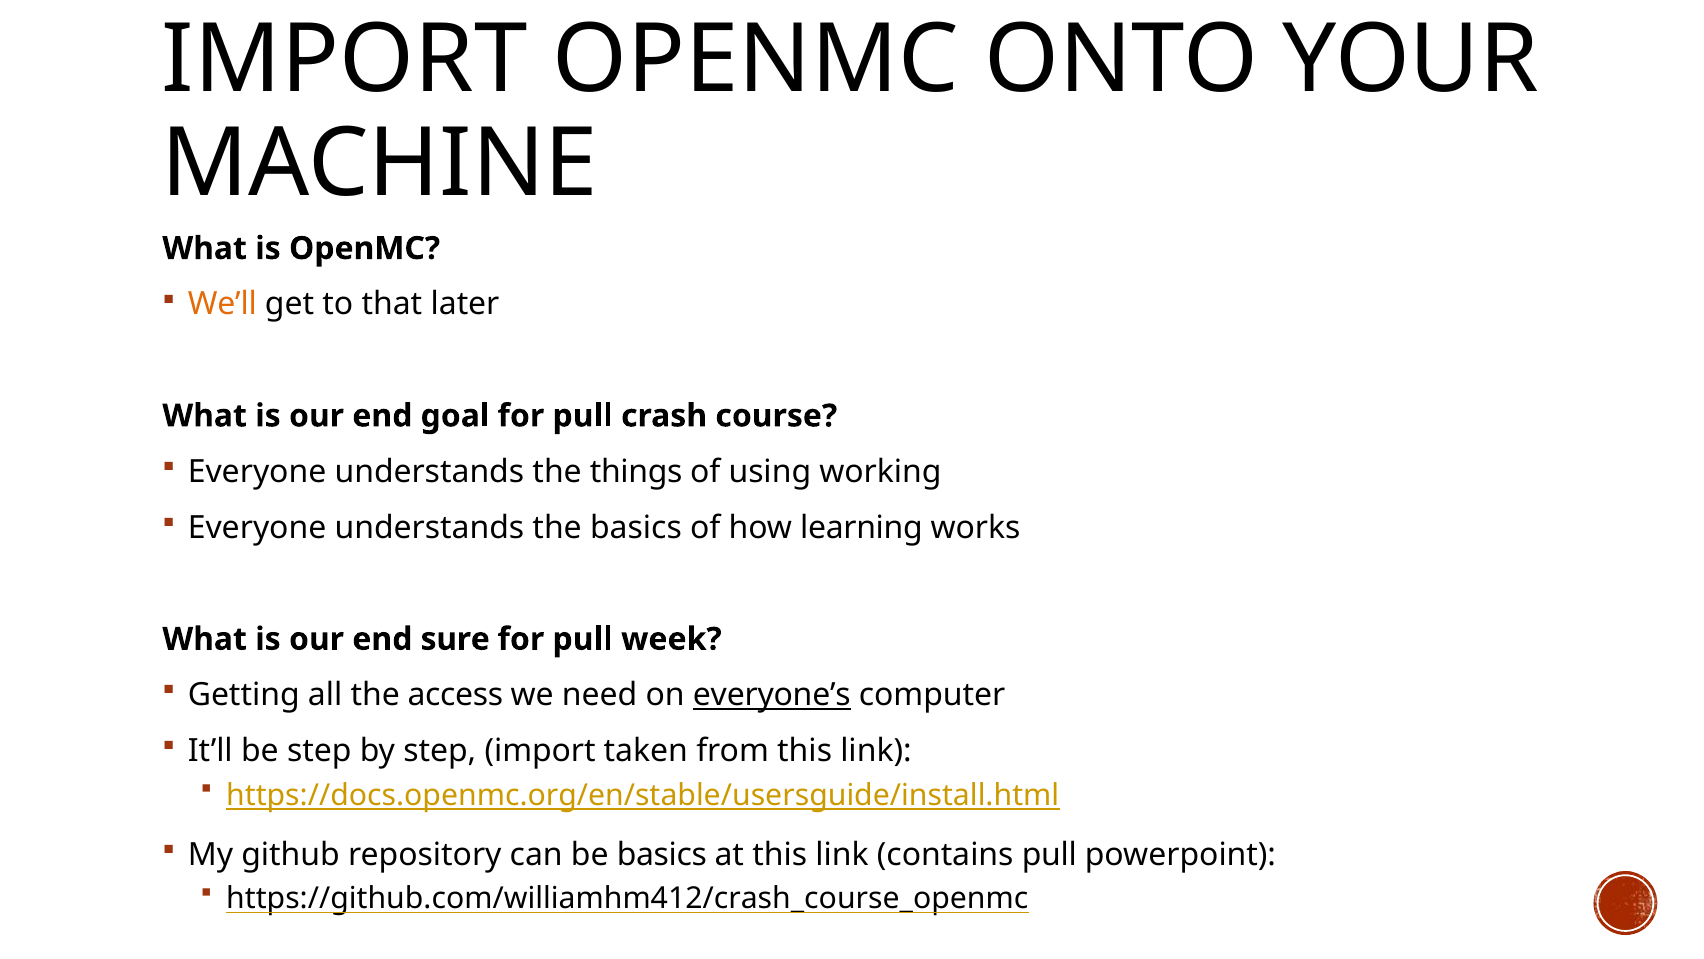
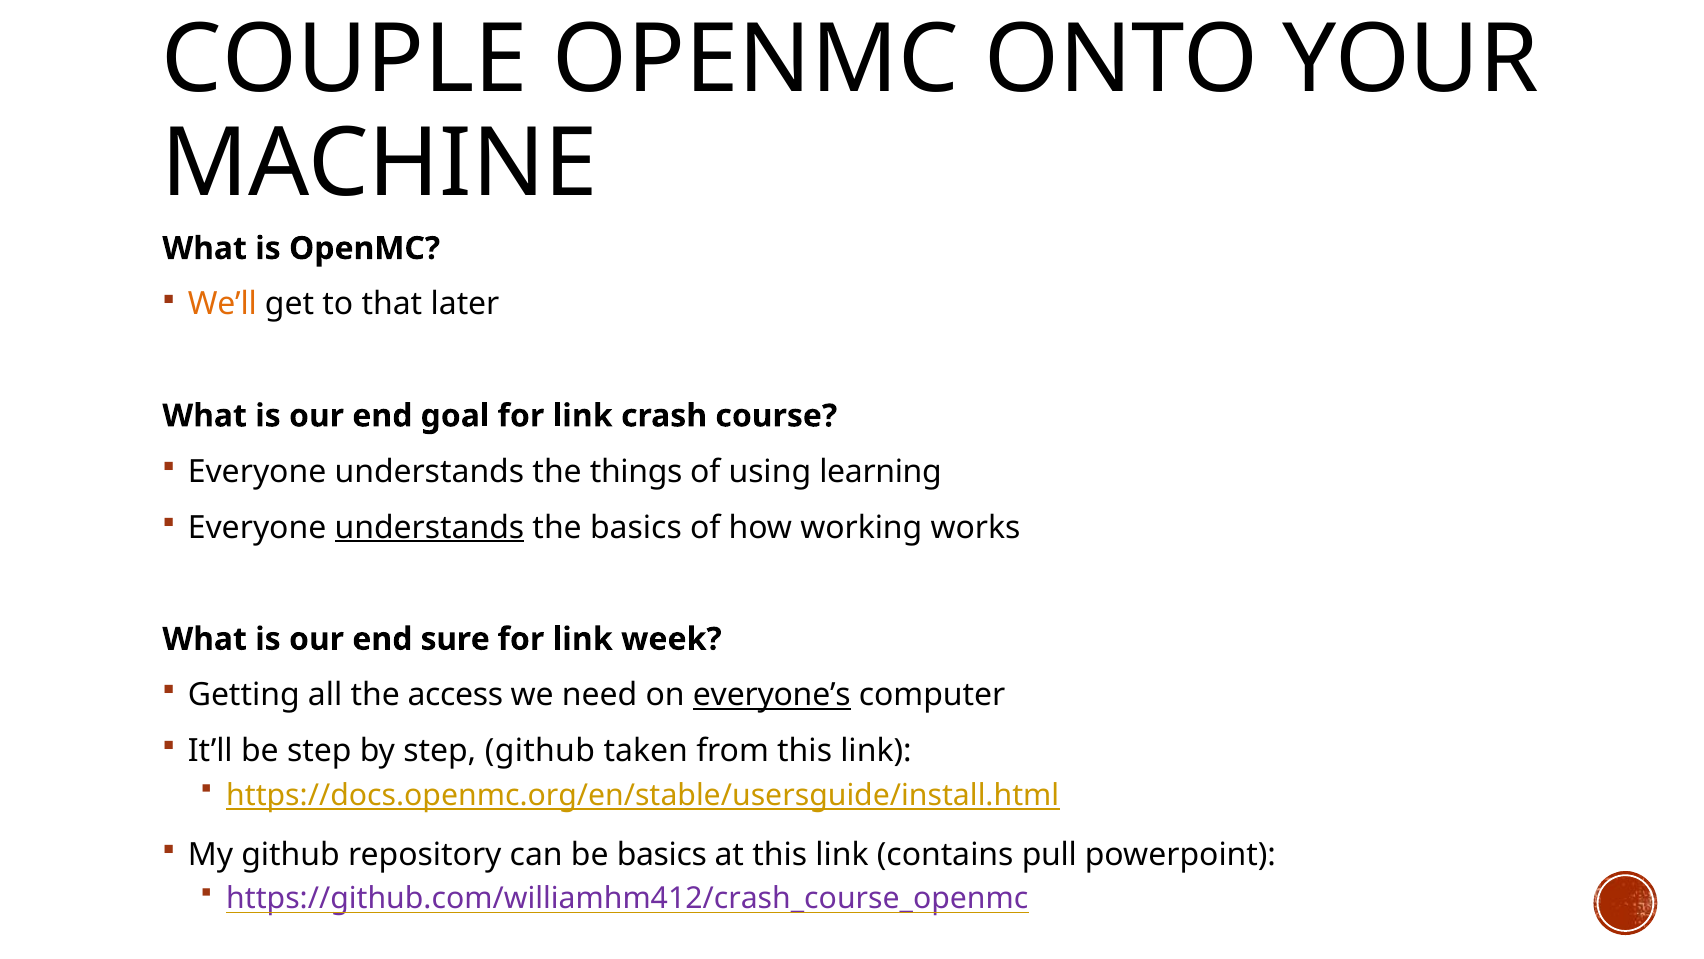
IMPORT: IMPORT -> COUPLE (345, 60)
goal for pull: pull -> link (583, 416)
working: working -> learning (881, 472)
understands underline: none -> present (429, 527)
learning: learning -> working (861, 527)
pull: pull -> link (583, 639)
step import: import -> github (540, 750)
https://github.com/williamhm412/crash_course_openmc colour: black -> purple (627, 898)
